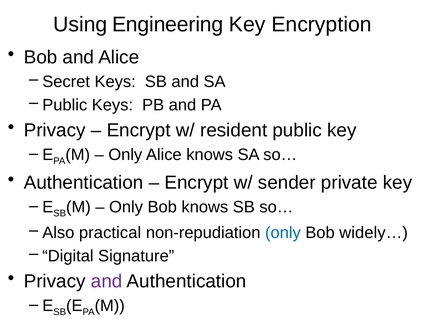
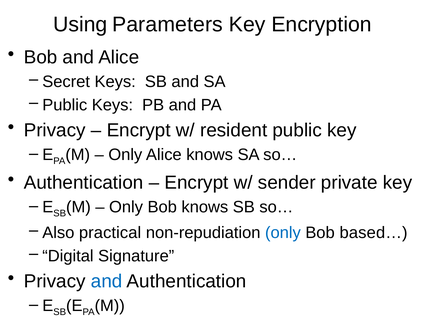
Engineering: Engineering -> Parameters (167, 24)
widely…: widely… -> based… (374, 233)
and colour: purple -> blue (107, 281)
